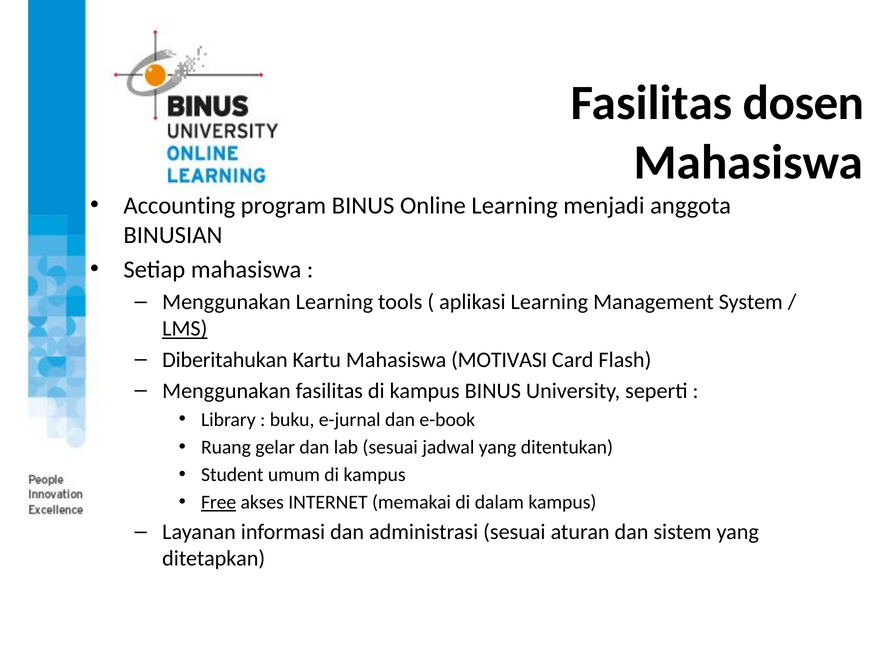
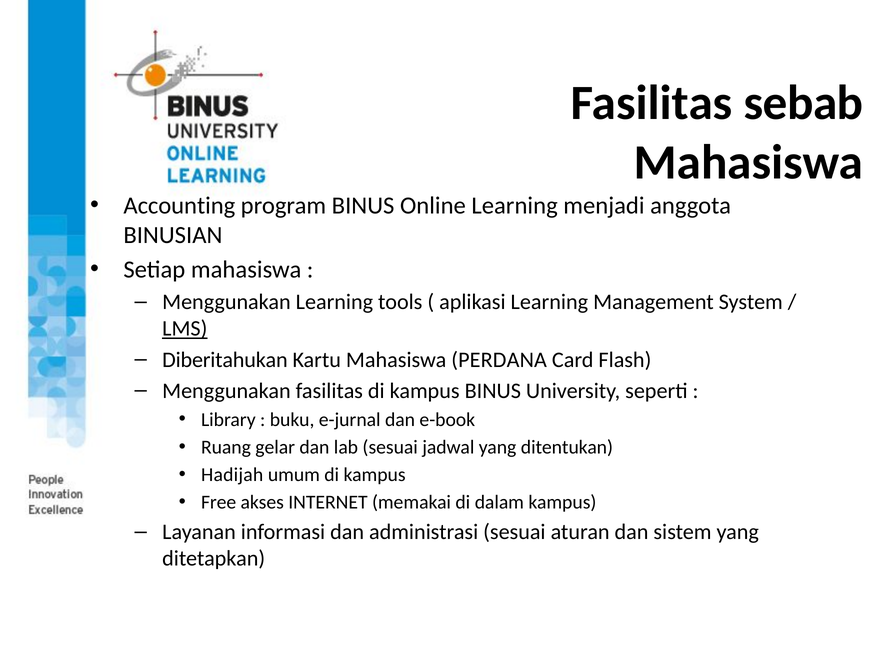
dosen: dosen -> sebab (803, 103)
MOTIVASI: MOTIVASI -> PERDANA (499, 360)
Student: Student -> Hadijah (232, 475)
Free underline: present -> none (219, 503)
